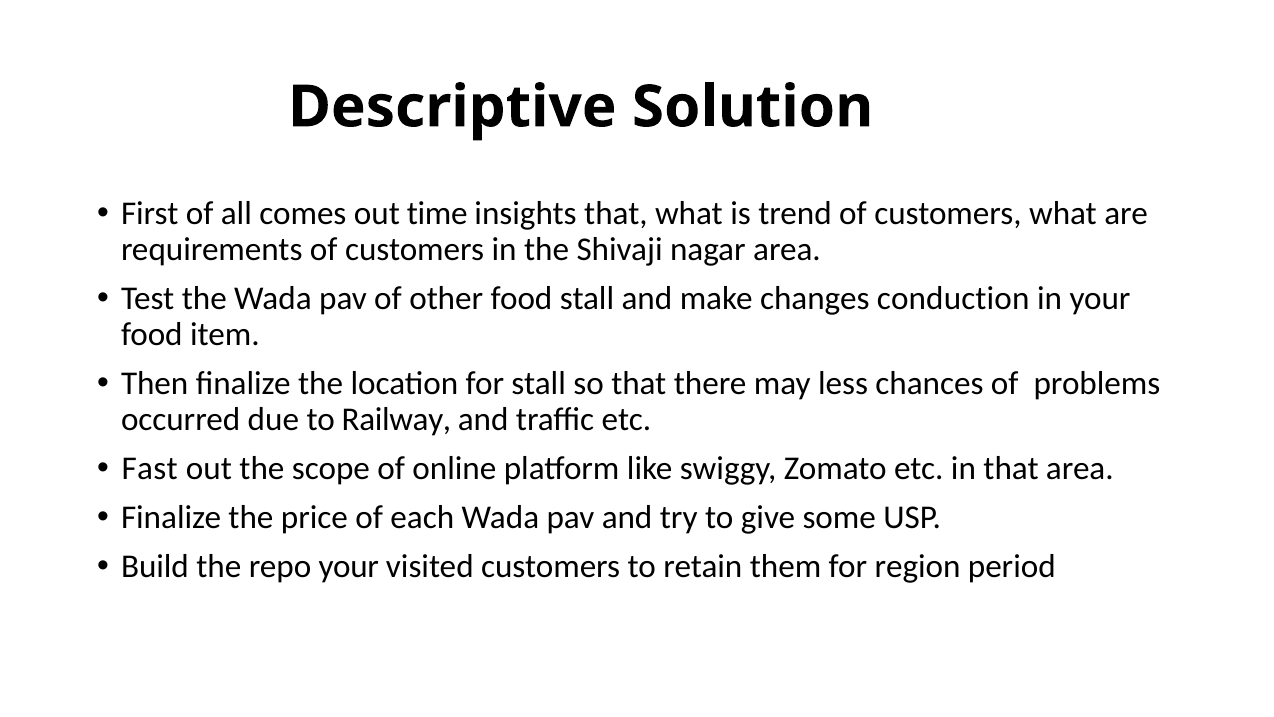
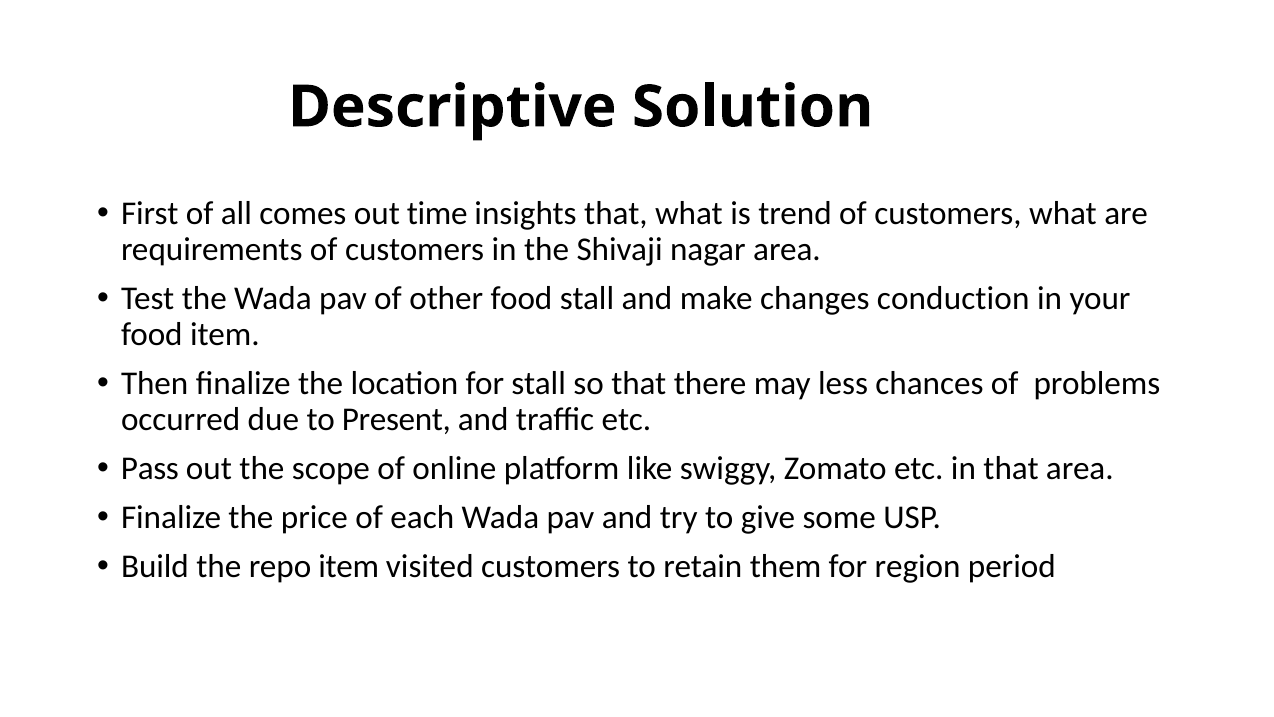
Railway: Railway -> Present (396, 419)
Fast: Fast -> Pass (150, 468)
repo your: your -> item (349, 566)
